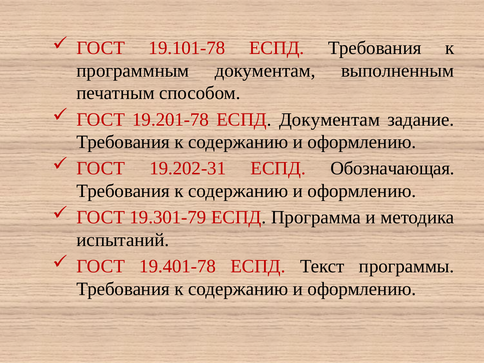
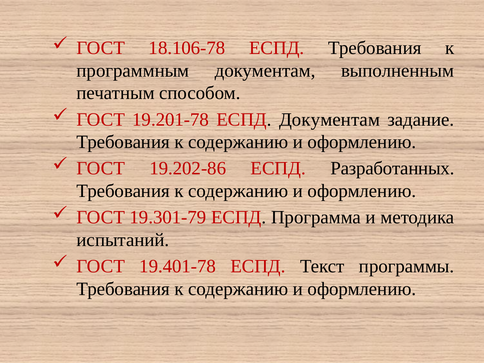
19.101-78: 19.101-78 -> 18.106-78 (187, 48)
19.202-31: 19.202-31 -> 19.202-86 (188, 168)
Обозначающая: Обозначающая -> Разработанных (393, 168)
